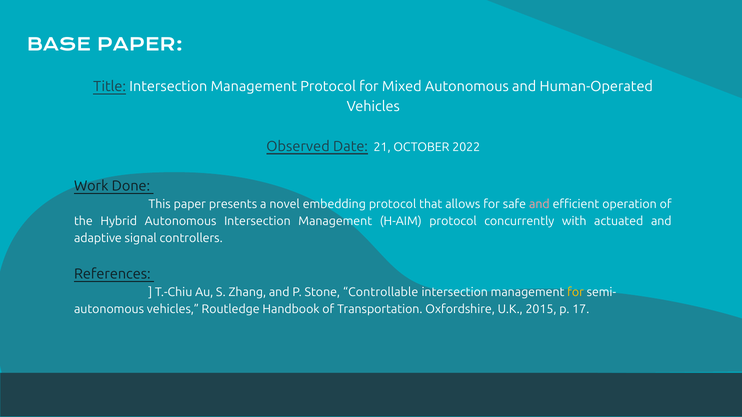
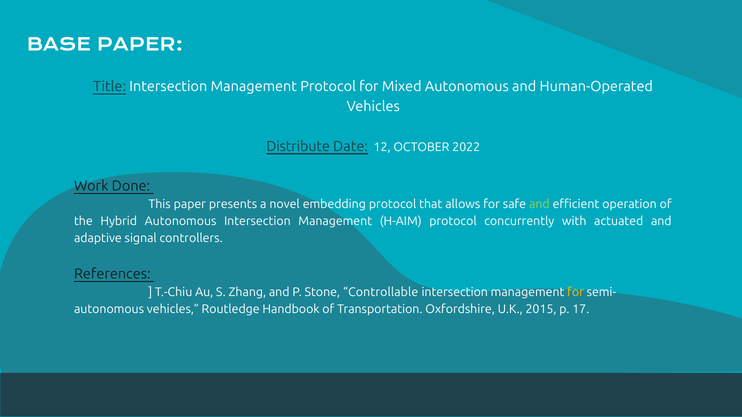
Observed: Observed -> Distribute (298, 146)
21: 21 -> 12 (382, 147)
and colour: pink -> light green (539, 204)
